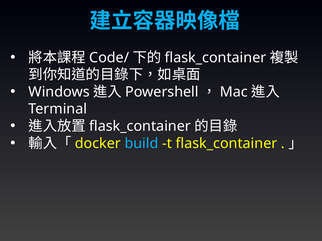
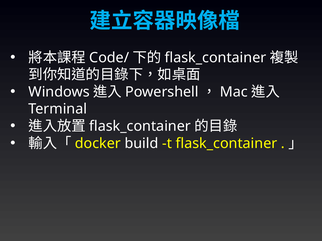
build colour: light blue -> white (142, 144)
